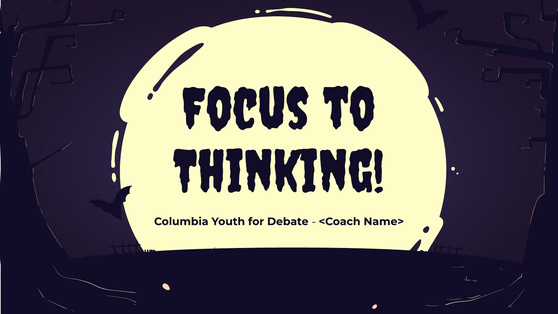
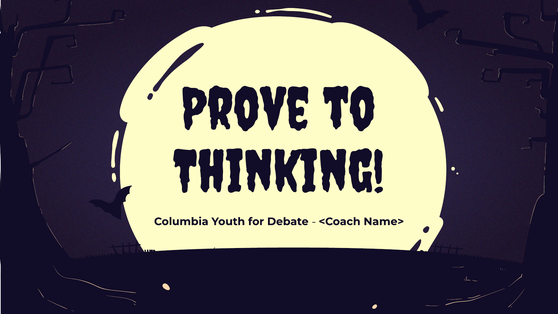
Focus: Focus -> Prove (246, 110)
